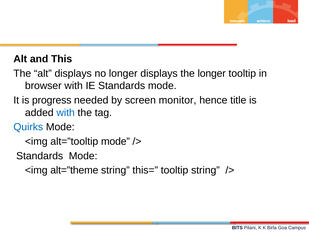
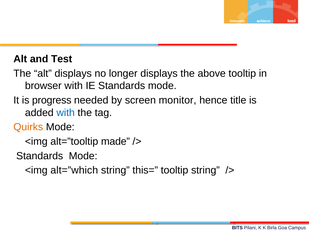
This: This -> Test (62, 59)
the longer: longer -> above (212, 73)
Quirks colour: blue -> orange (28, 127)
alt=”tooltip mode: mode -> made (115, 141)
alt=”theme: alt=”theme -> alt=”which (74, 170)
